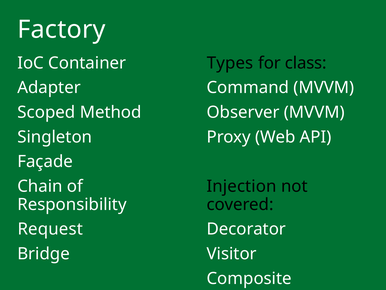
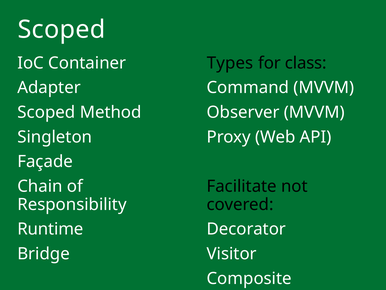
Factory: Factory -> Scoped (61, 29)
Injection: Injection -> Facilitate (242, 186)
Request: Request -> Runtime (50, 229)
